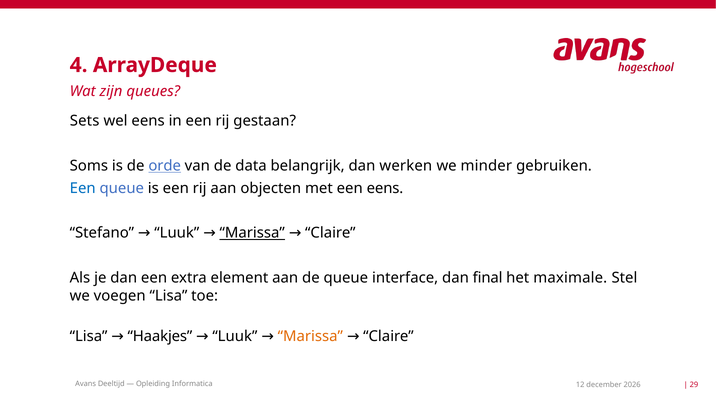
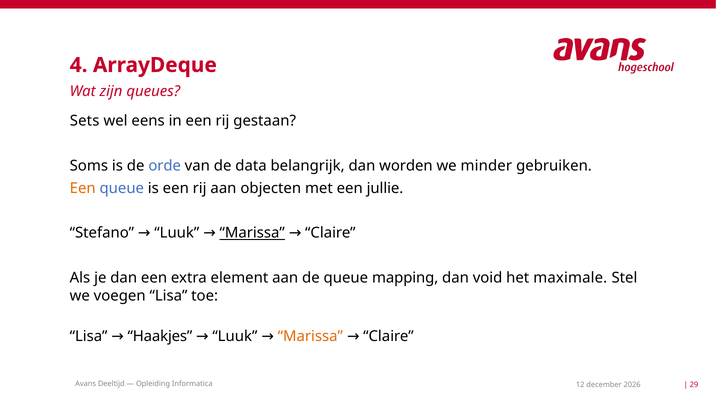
orde underline: present -> none (165, 166)
werken: werken -> worden (406, 166)
Een colour: blue -> orange (83, 188)
een eens: eens -> jullie (385, 188)
interface: interface -> mapping (405, 278)
final: final -> void (488, 278)
